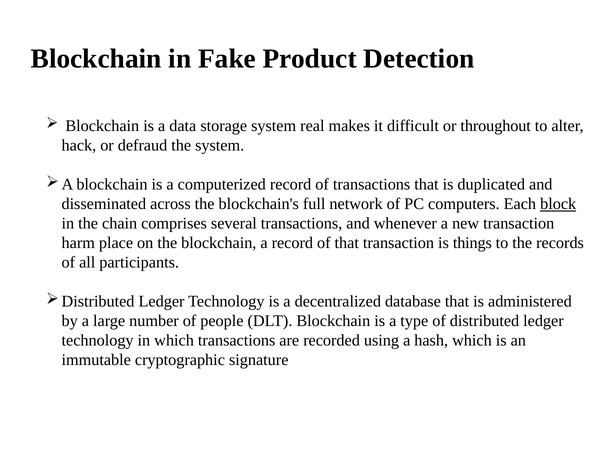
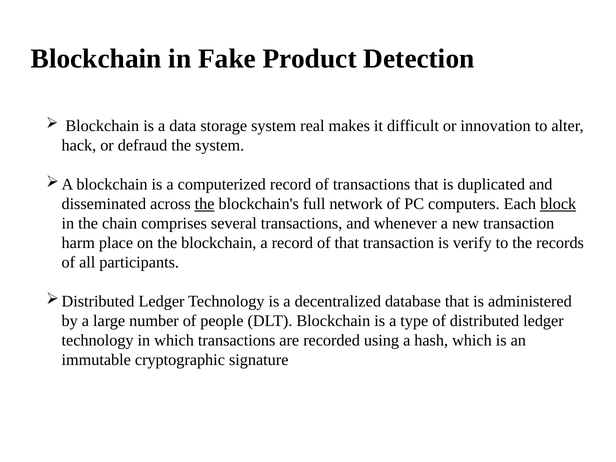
throughout: throughout -> innovation (496, 126)
the underline: none -> present (205, 204)
things: things -> verify (472, 243)
